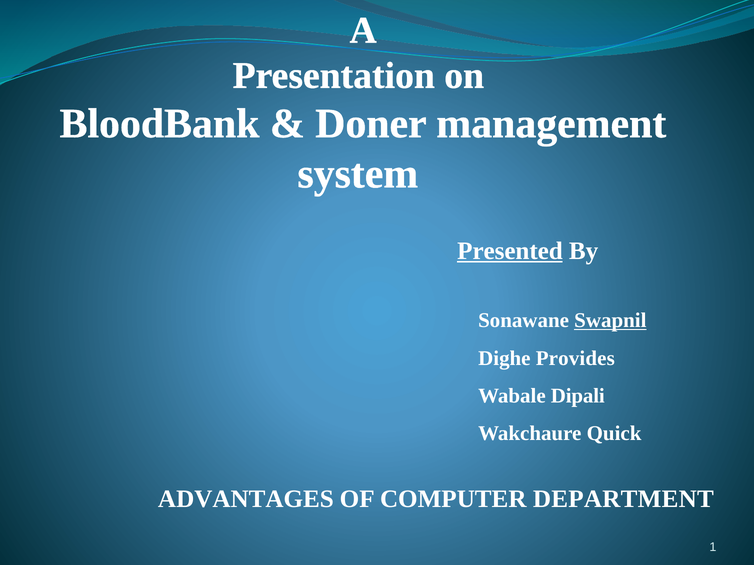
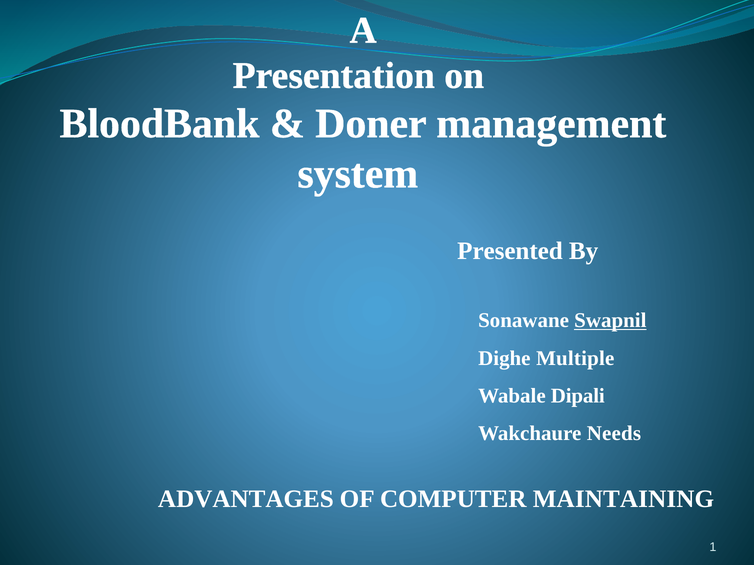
Presented underline: present -> none (510, 251)
Provides: Provides -> Multiple (575, 359)
Quick: Quick -> Needs (614, 434)
DEPARTMENT: DEPARTMENT -> MAINTAINING (623, 499)
